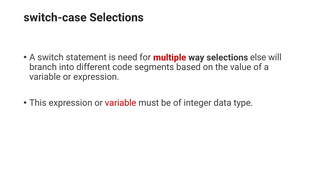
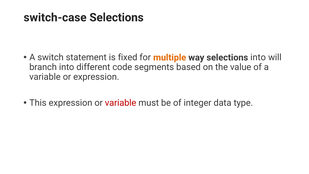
need: need -> fixed (128, 57)
multiple colour: red -> orange (170, 57)
selections else: else -> into (258, 57)
